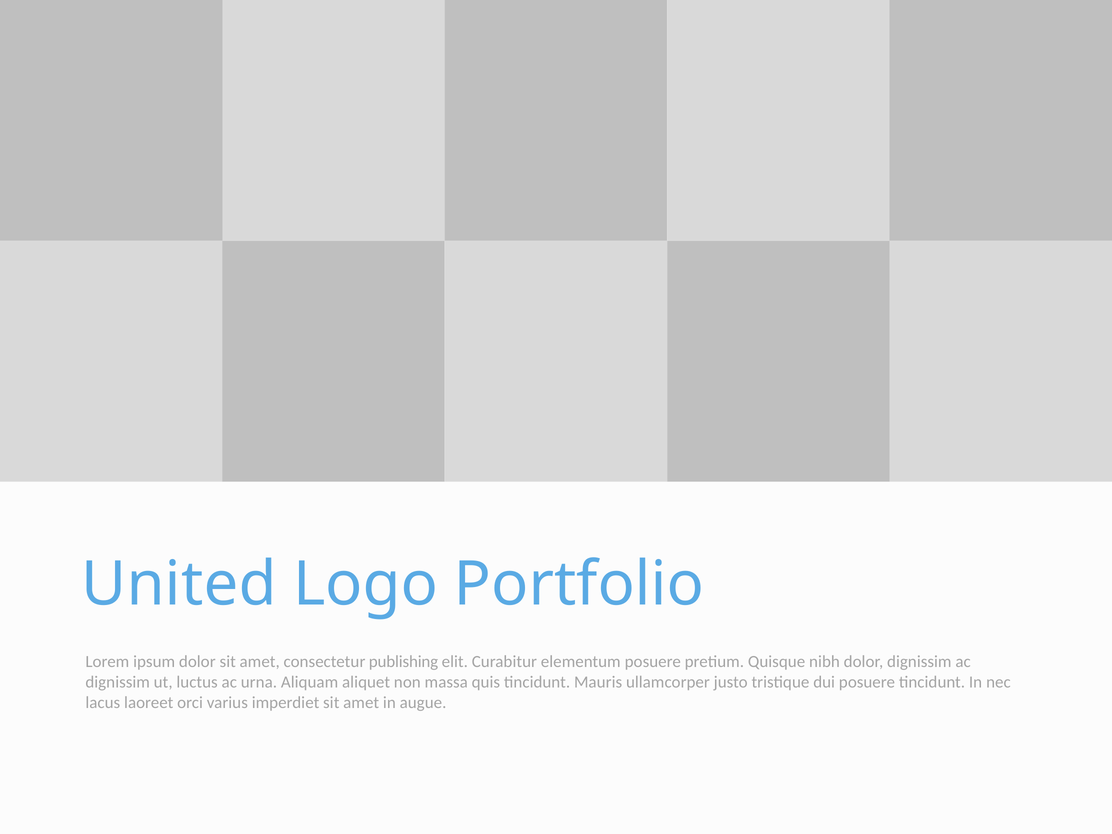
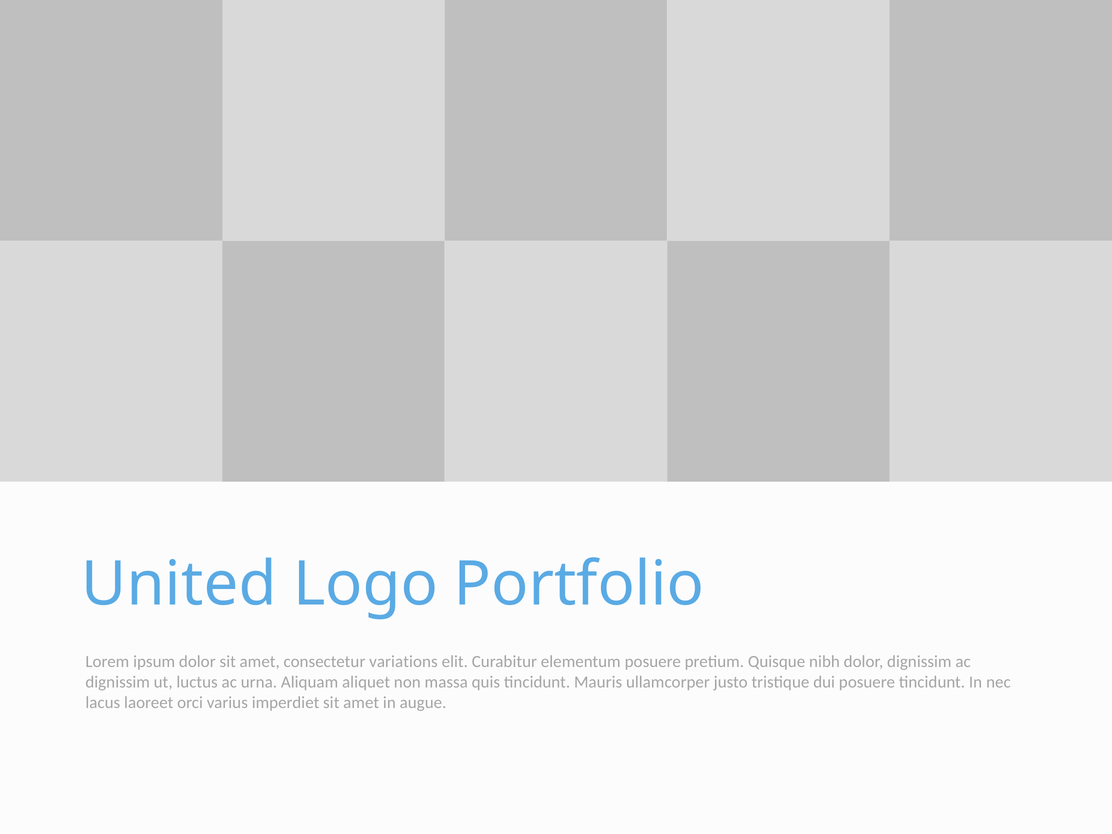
publishing: publishing -> variations (403, 662)
